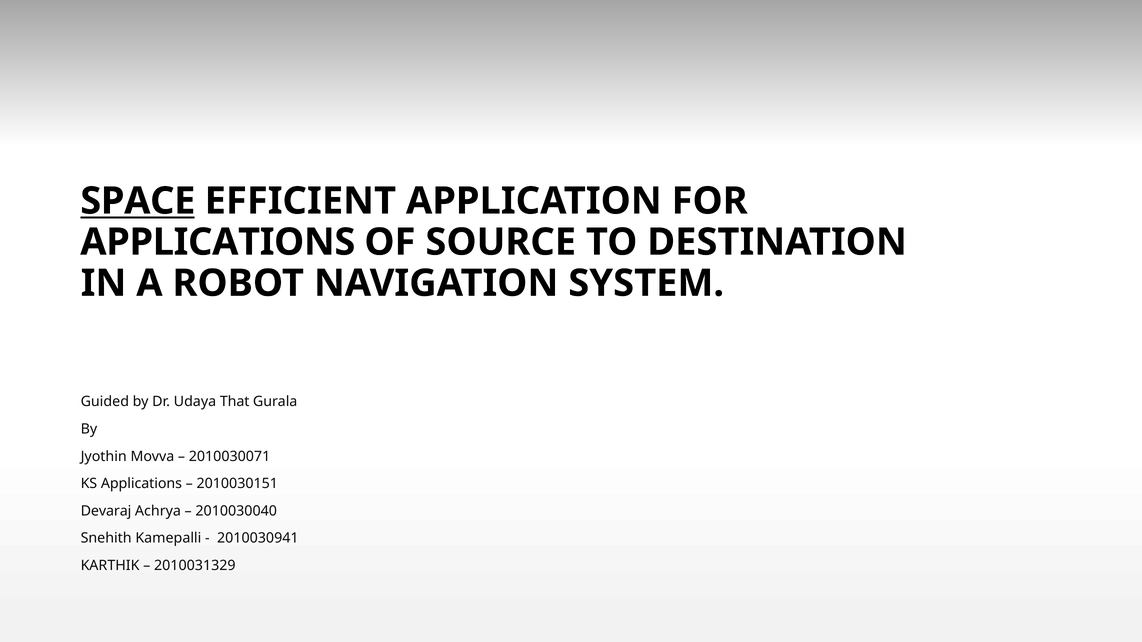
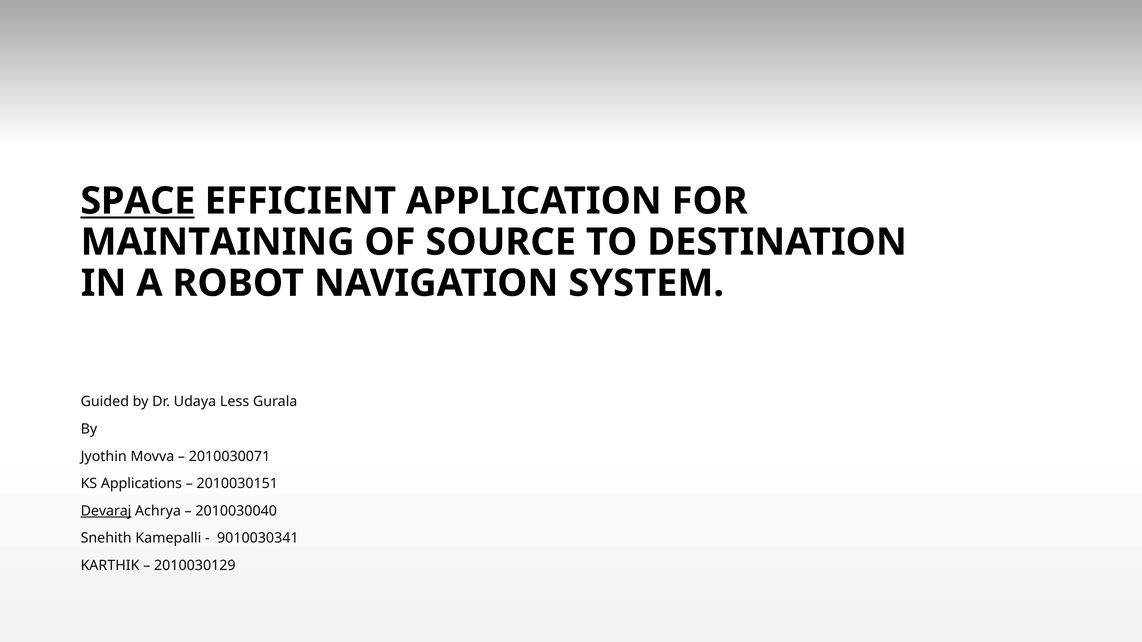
APPLICATIONS: APPLICATIONS -> MAINTAINING (218, 242)
That: That -> Less (235, 402)
Devaraj underline: none -> present (106, 511)
2010030941: 2010030941 -> 9010030341 (258, 539)
2010031329: 2010031329 -> 2010030129 (195, 566)
